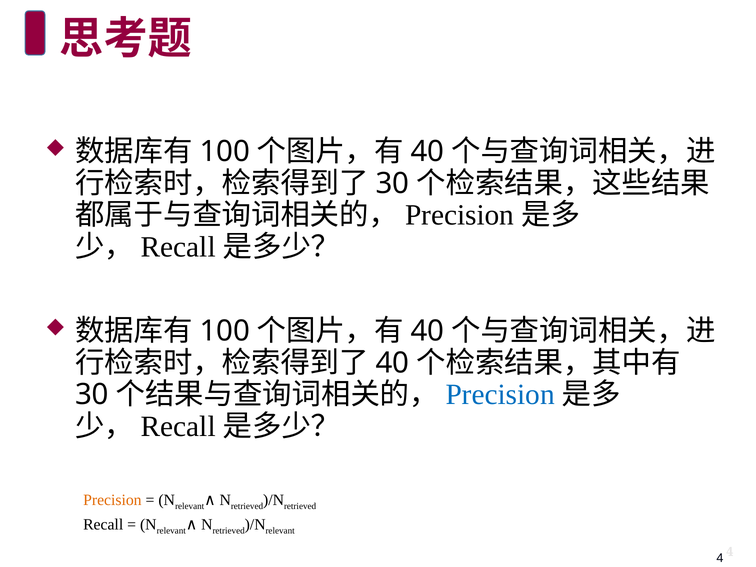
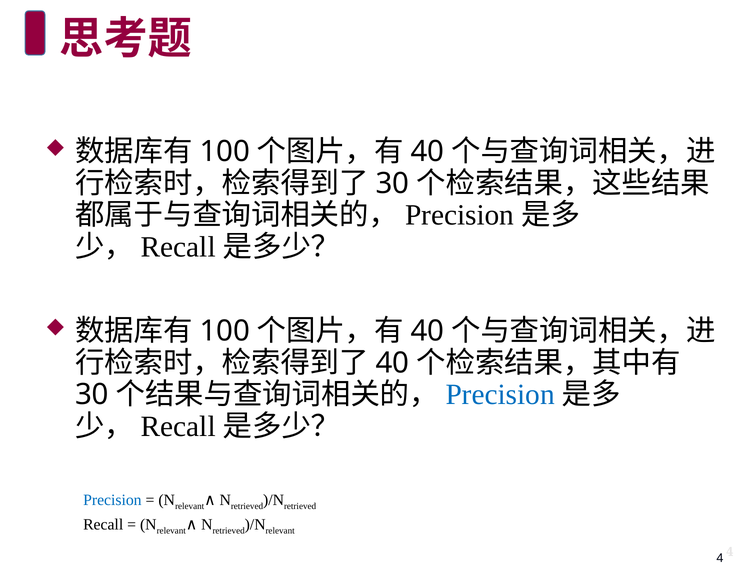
Precision colour: orange -> blue (112, 500)
